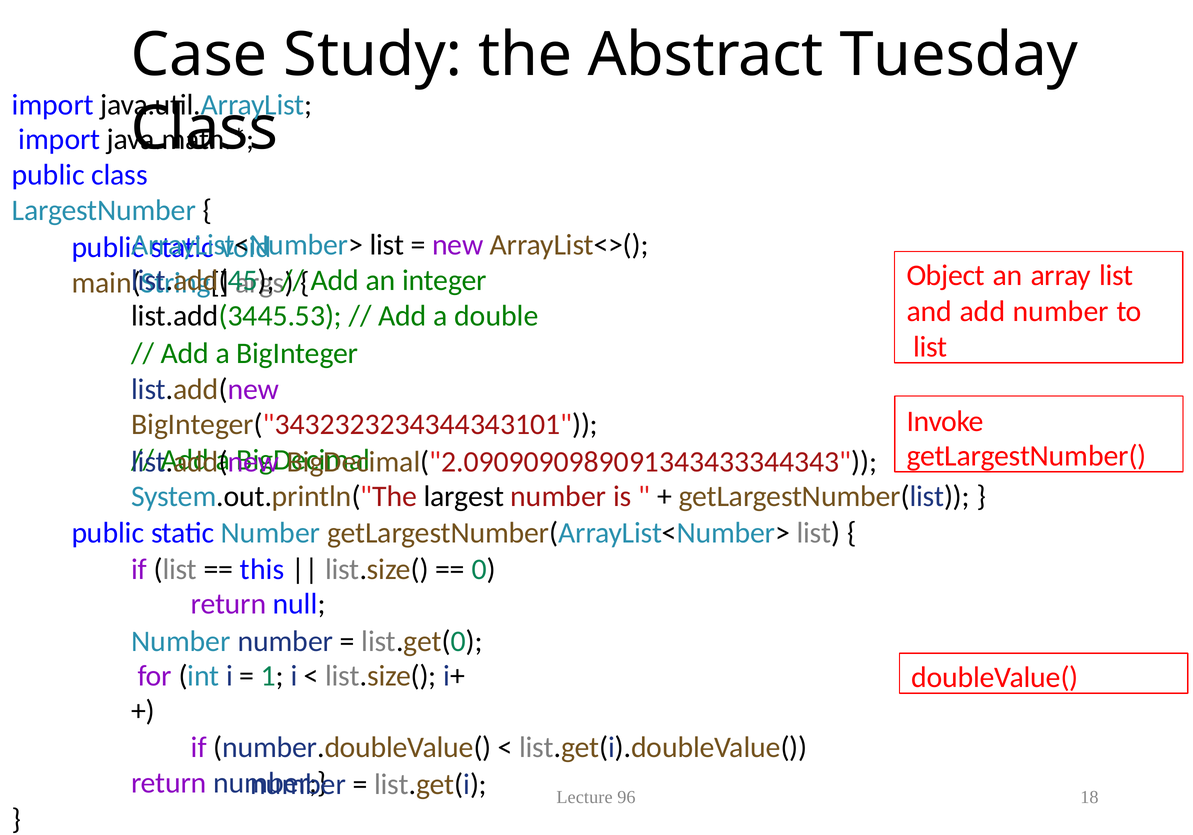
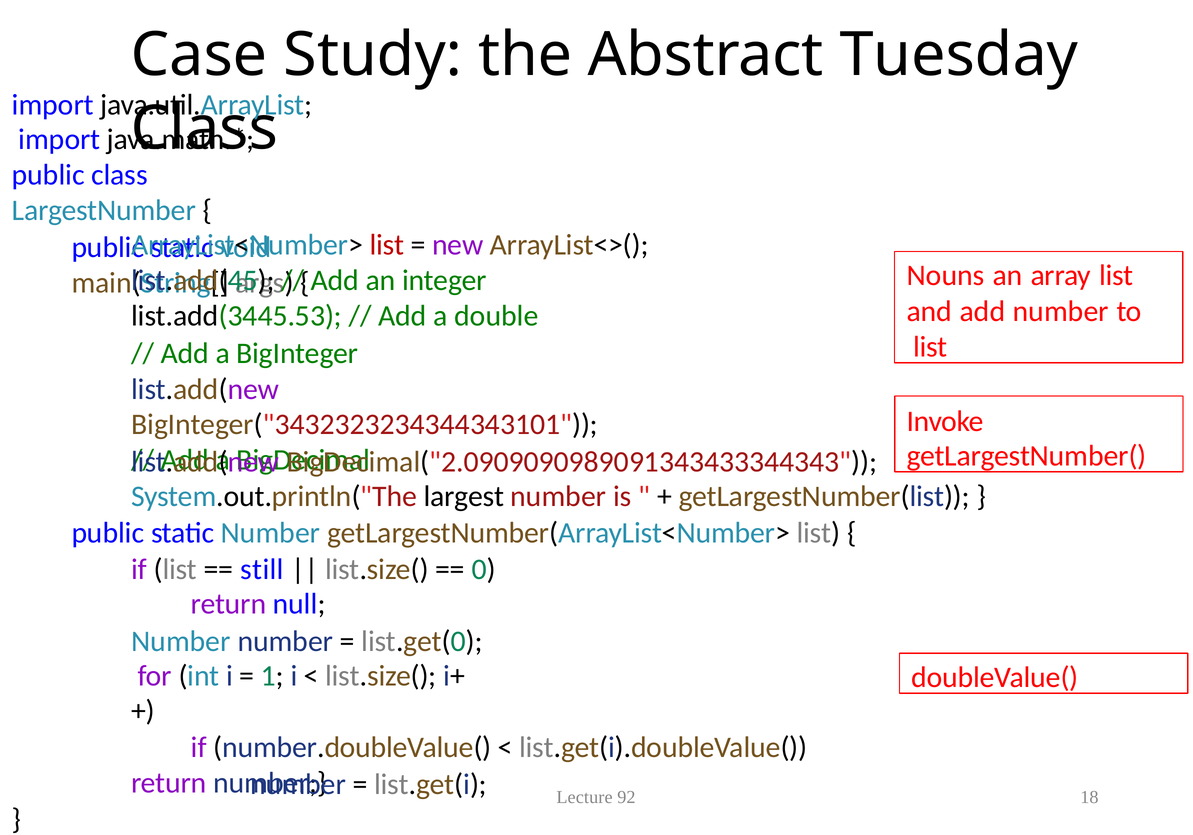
list colour: black -> red (387, 245)
Object: Object -> Nouns (946, 276)
this: this -> still (262, 569)
96: 96 -> 92 (626, 797)
